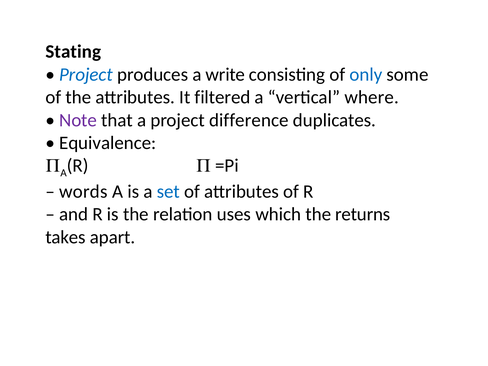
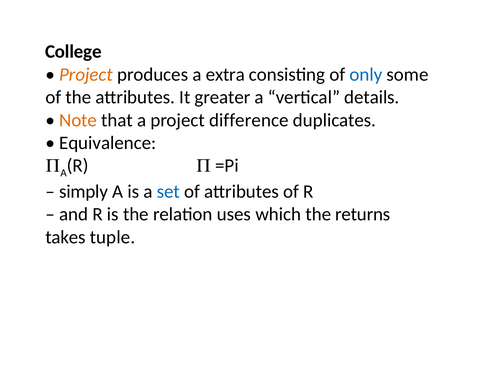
Stating: Stating -> College (73, 52)
Project colour: blue -> orange (86, 75)
write: write -> extra (225, 75)
filtered: filtered -> greater (223, 97)
where: where -> details (372, 97)
Note colour: purple -> orange (78, 120)
words: words -> simply (84, 192)
apart: apart -> tuple (112, 237)
